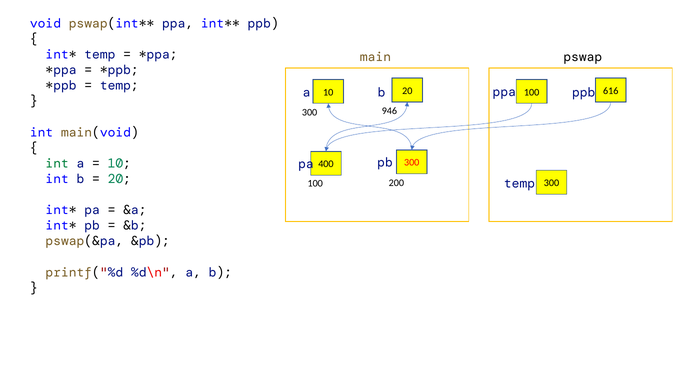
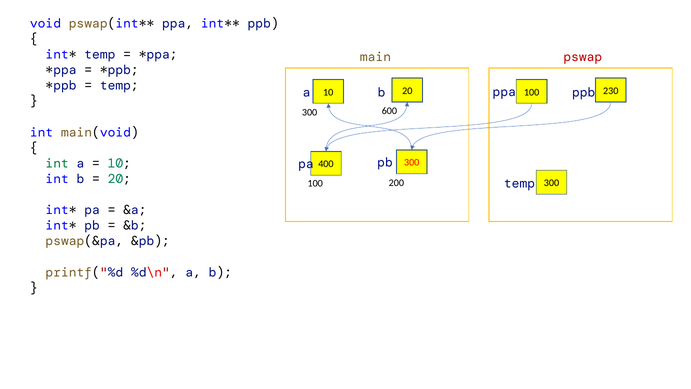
pswap colour: black -> red (583, 57)
616: 616 -> 230 (611, 91)
946: 946 -> 600 (389, 111)
